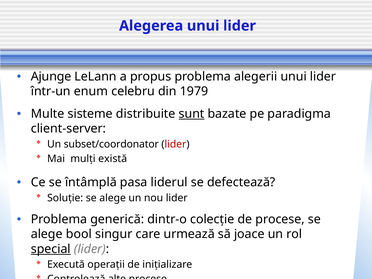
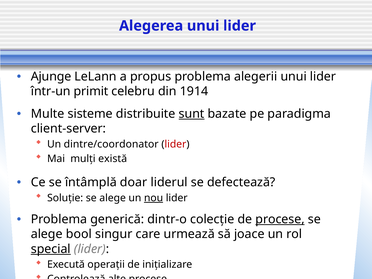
enum: enum -> primit (91, 91)
1979: 1979 -> 1914 (194, 91)
subset/coordonator: subset/coordonator -> dintre/coordonator (111, 144)
pasa: pasa -> doar (134, 182)
nou underline: none -> present (154, 198)
procese underline: none -> present (280, 219)
